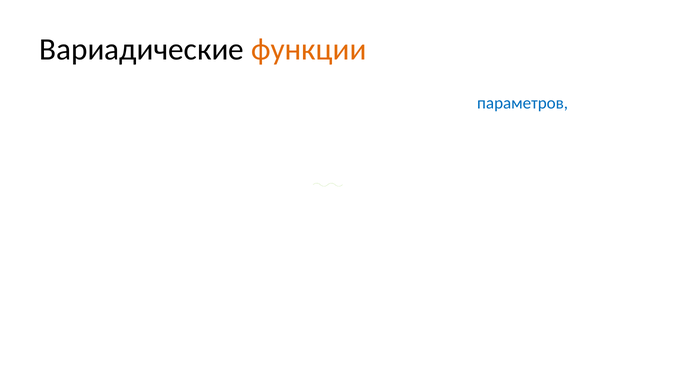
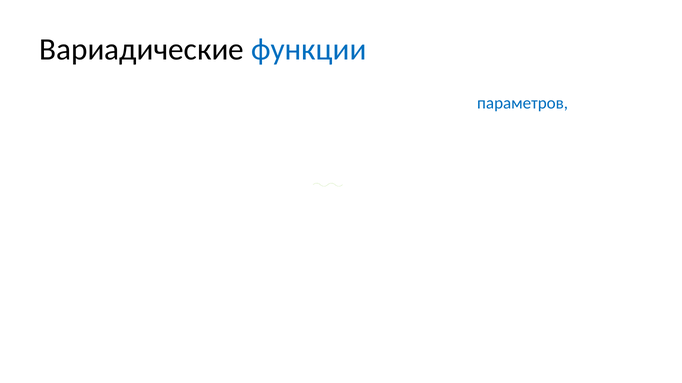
функции colour: orange -> blue (309, 50)
